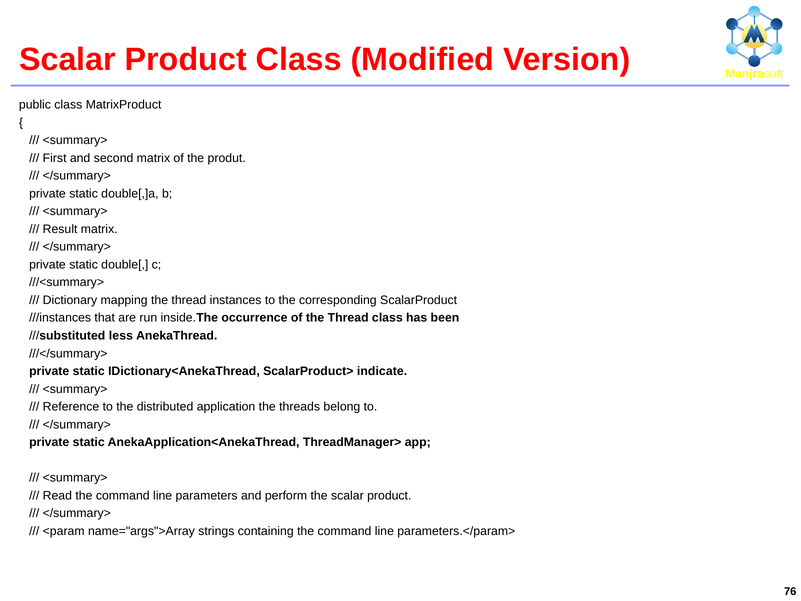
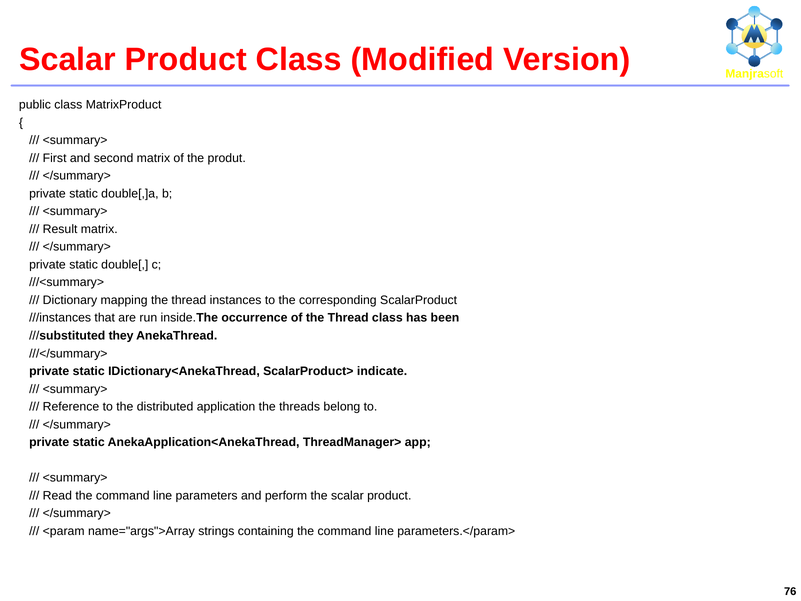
less: less -> they (121, 336)
